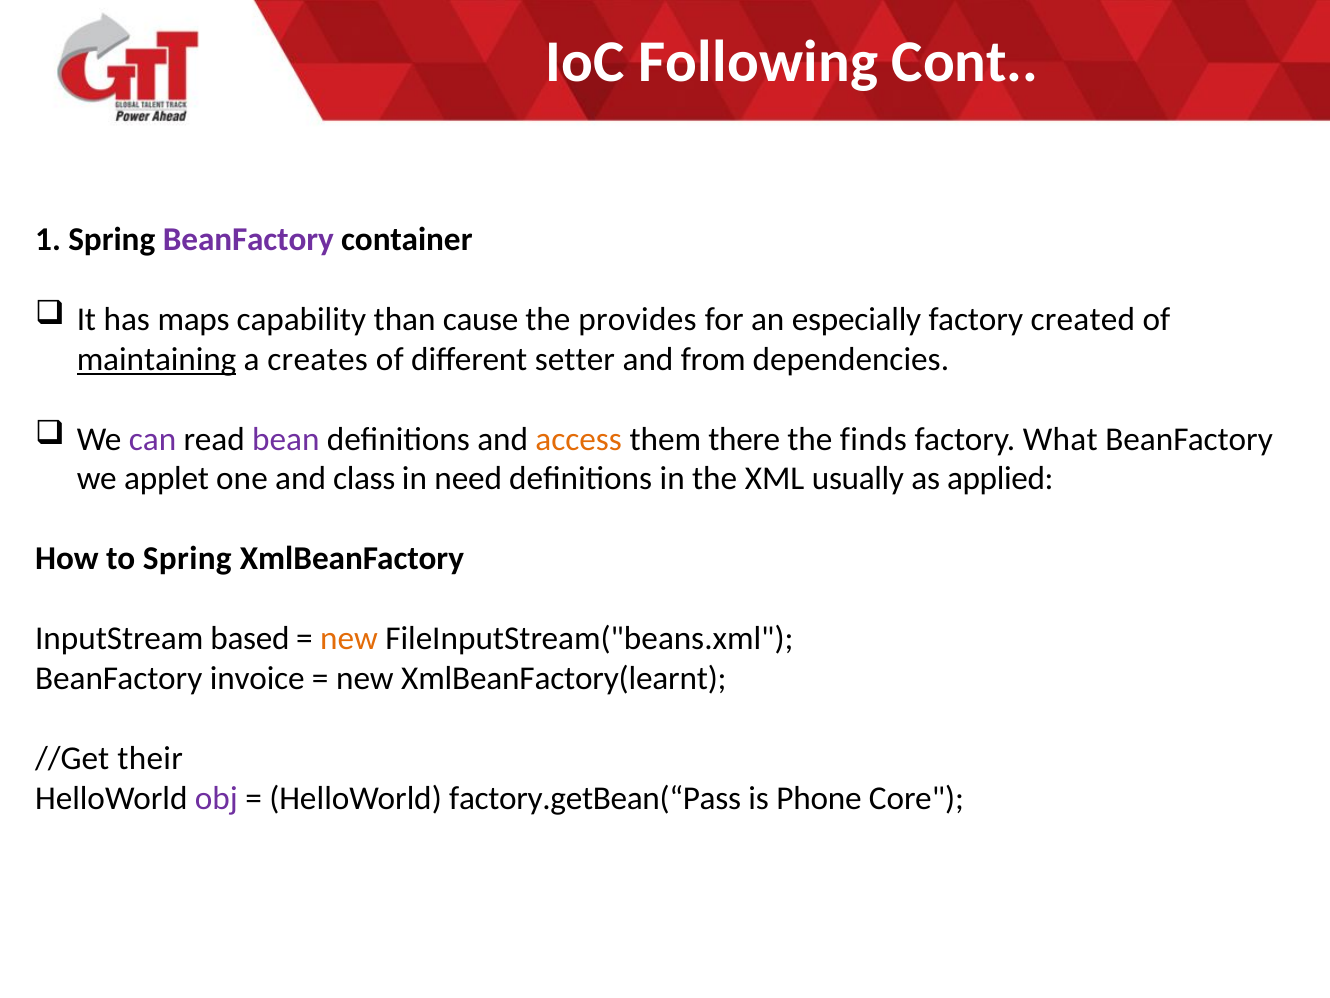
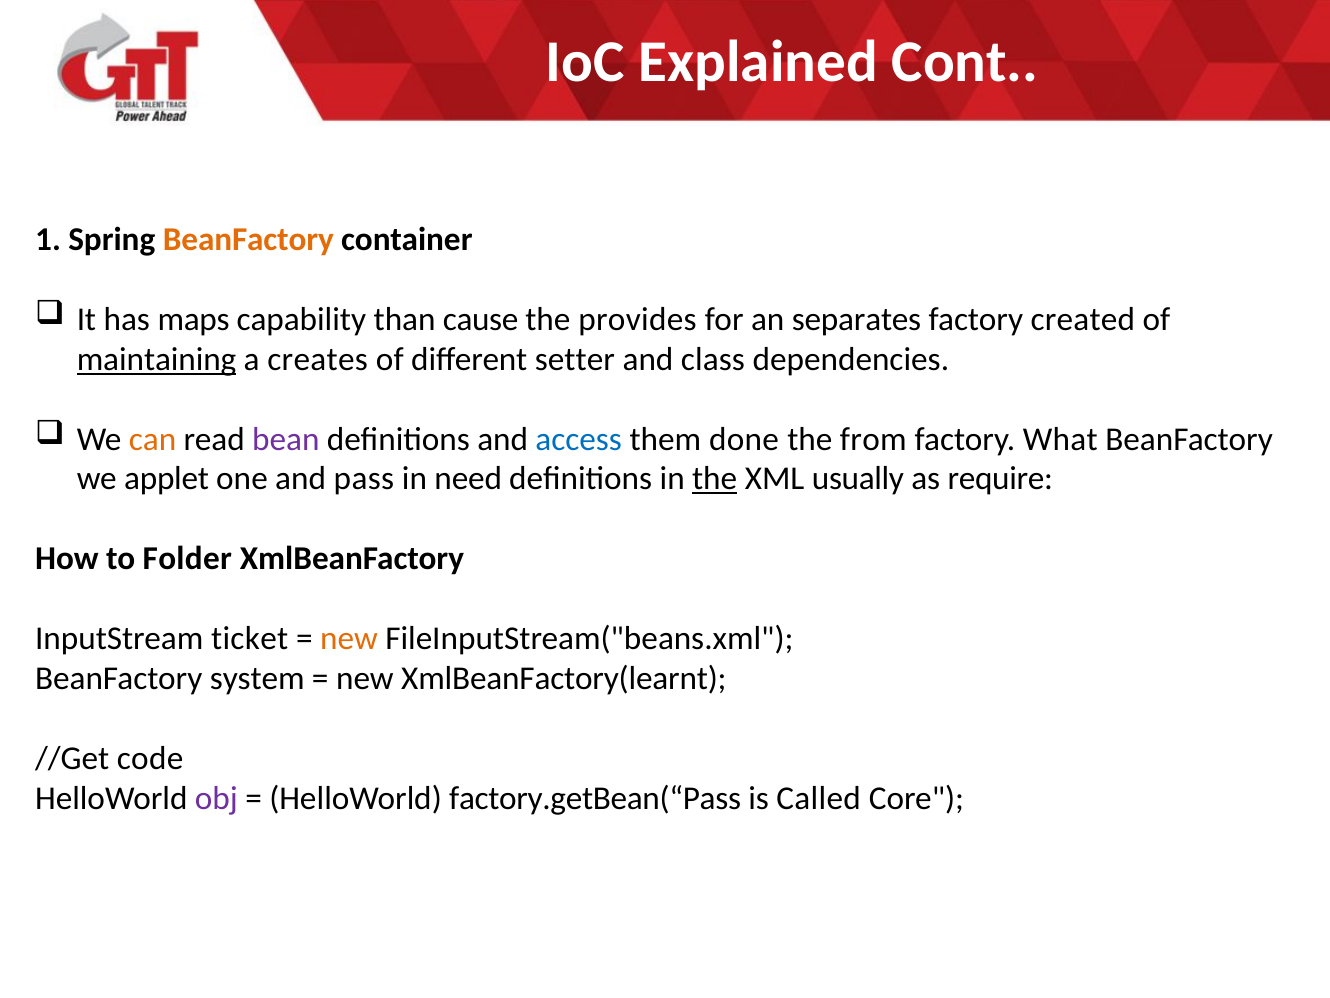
Following: Following -> Explained (758, 62)
BeanFactory colour: purple -> orange (248, 239)
especially: especially -> separates (857, 319)
from: from -> class (713, 359)
can colour: purple -> orange (153, 439)
access colour: orange -> blue (579, 439)
there: there -> done (744, 439)
finds: finds -> from (873, 439)
class: class -> pass (364, 479)
the underline: none -> present (715, 479)
applied: applied -> require (1000, 479)
to Spring: Spring -> Folder (187, 559)
based: based -> ticket (250, 638)
invoice: invoice -> system (257, 678)
their: their -> code (150, 758)
Phone: Phone -> Called (819, 798)
